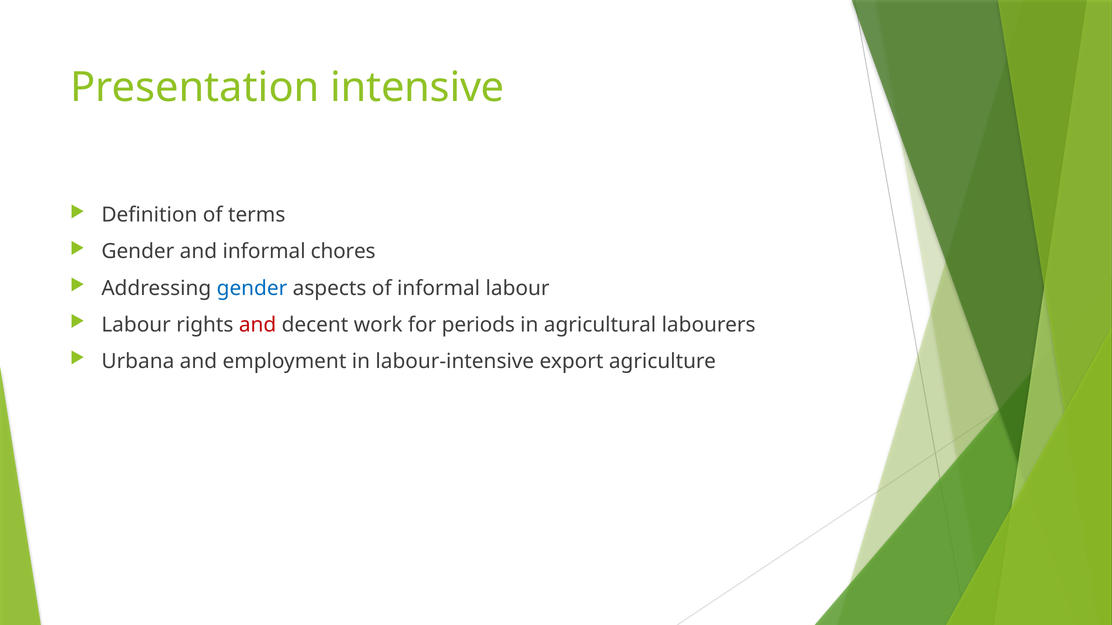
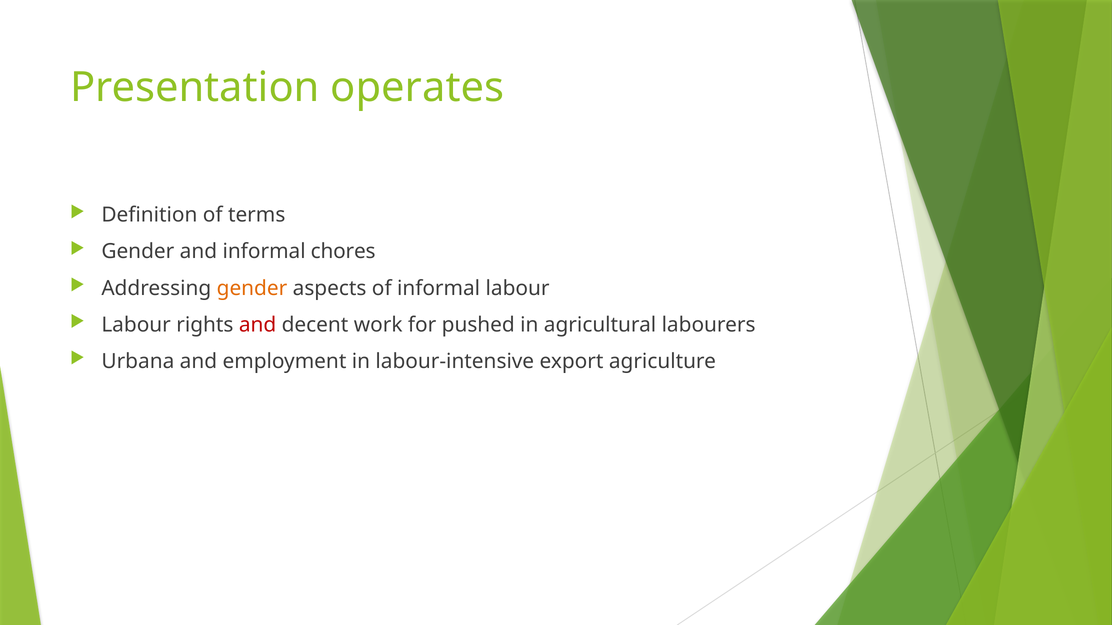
intensive: intensive -> operates (417, 88)
gender colour: blue -> orange (252, 288)
periods: periods -> pushed (478, 325)
